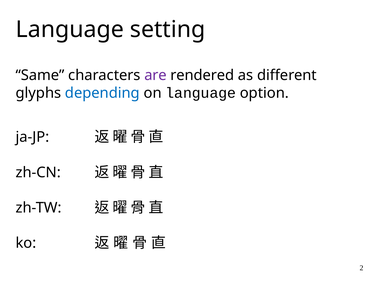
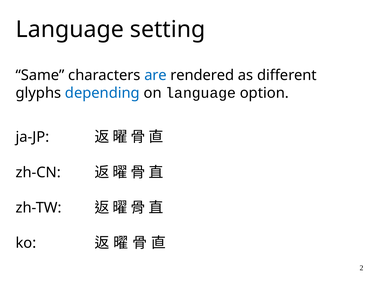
are colour: purple -> blue (156, 75)
